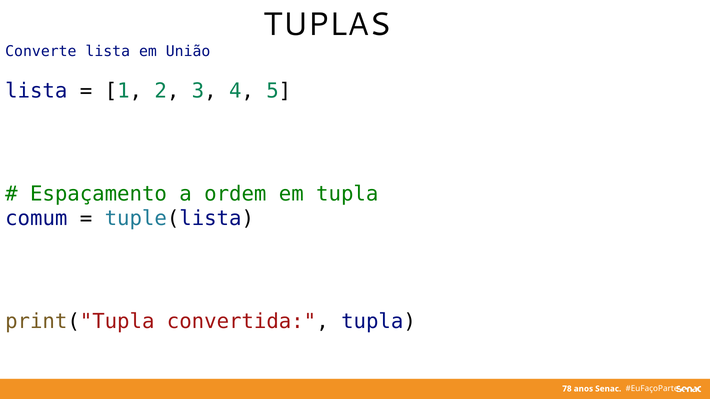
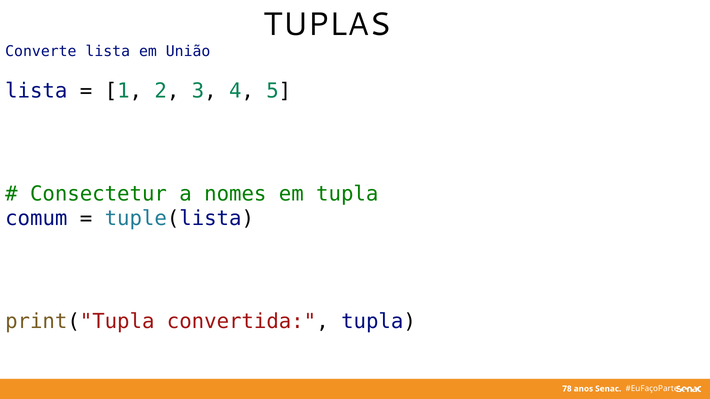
Espaçamento: Espaçamento -> Consectetur (98, 194)
ordem: ordem -> nomes (235, 194)
